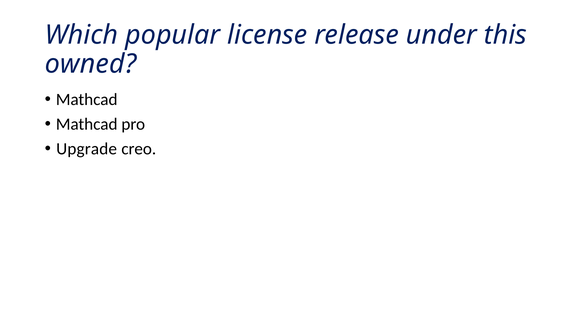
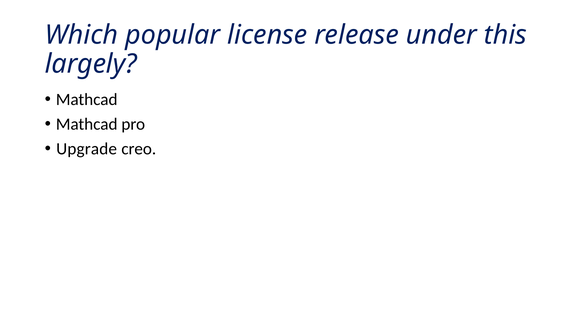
owned: owned -> largely (91, 64)
